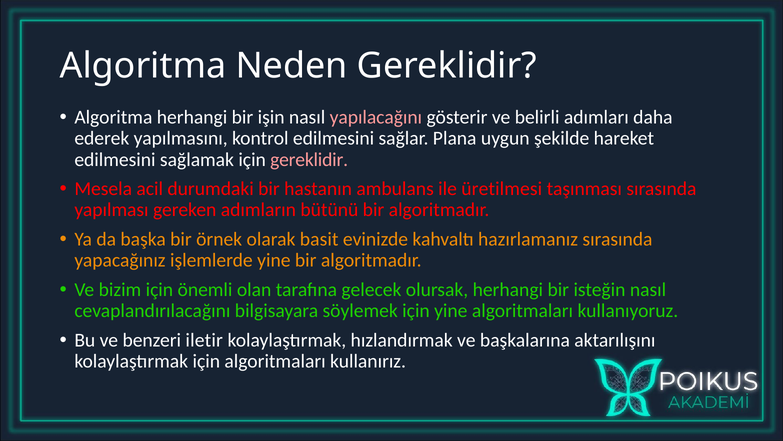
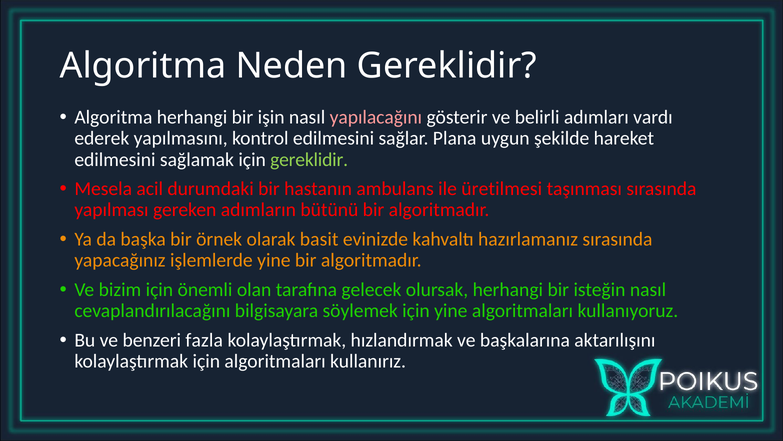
daha: daha -> vardı (653, 117)
gereklidir colour: pink -> light green (309, 159)
iletir: iletir -> fazla (204, 340)
